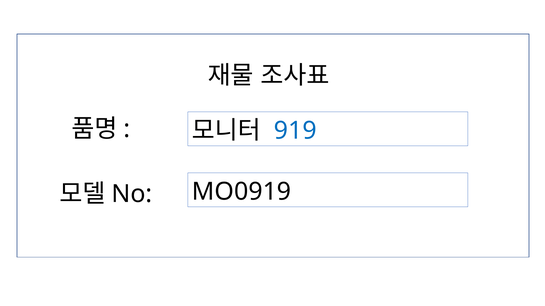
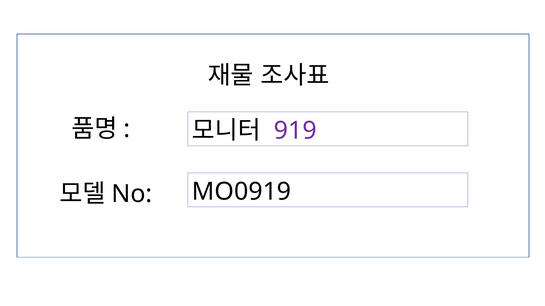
919 colour: blue -> purple (295, 131)
